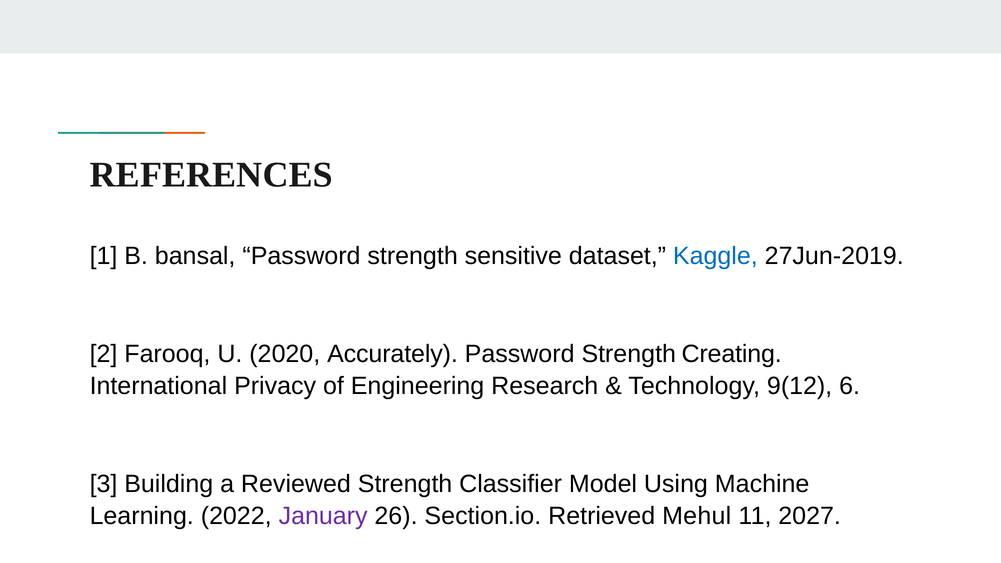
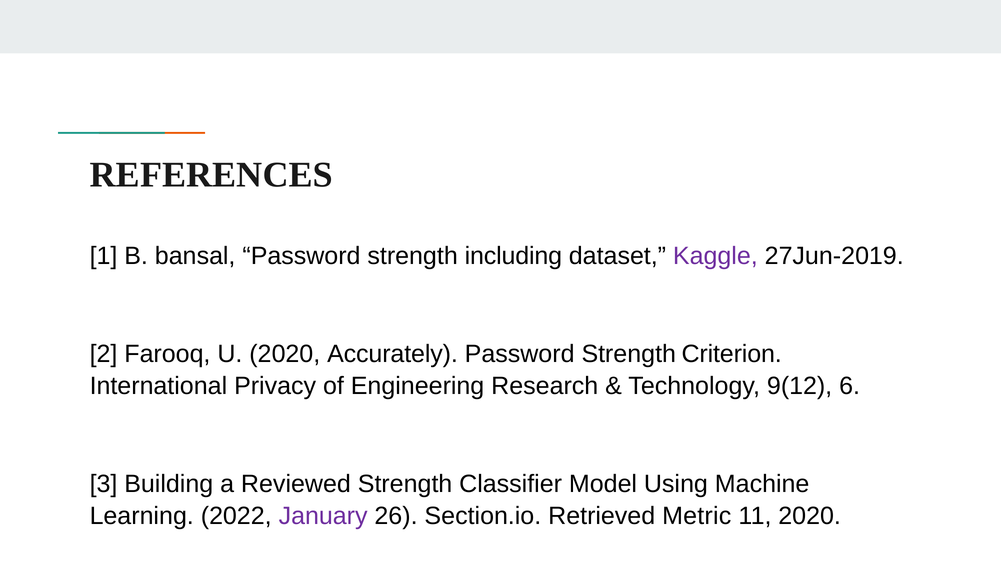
sensitive: sensitive -> including (513, 256)
Kaggle colour: blue -> purple (715, 256)
Creating: Creating -> Criterion (732, 354)
Mehul: Mehul -> Metric (697, 516)
11 2027: 2027 -> 2020 (810, 516)
